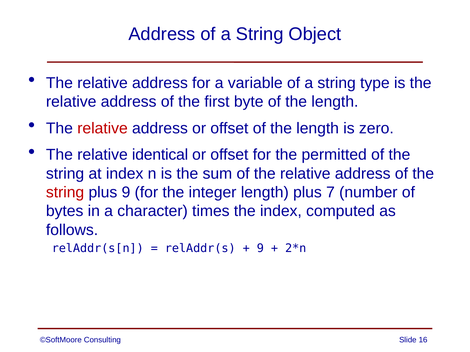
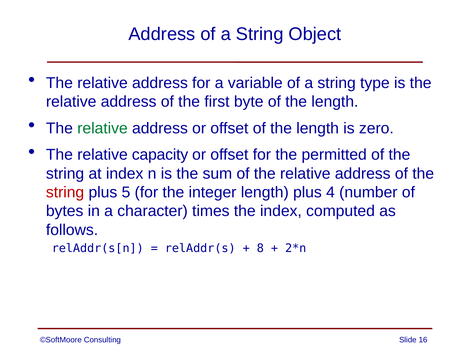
relative colour: red -> green (102, 128)
identical: identical -> capacity (160, 155)
plus 9: 9 -> 5 (126, 193)
7: 7 -> 4 (330, 193)
9: 9 -> 8 (260, 249)
